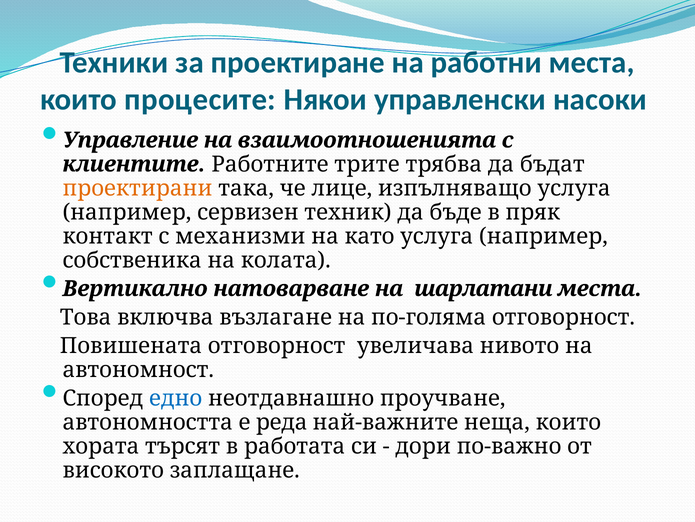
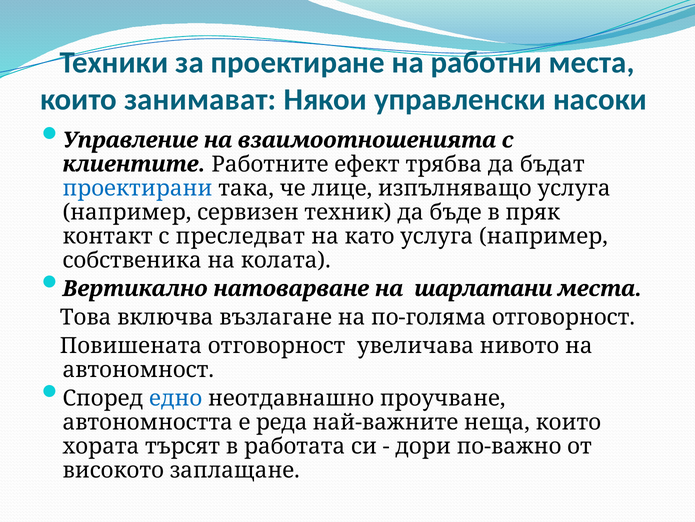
процесите: процесите -> занимават (200, 99)
трите: трите -> ефект (367, 164)
проектирани colour: orange -> blue (138, 188)
механизми: механизми -> преследват (240, 236)
